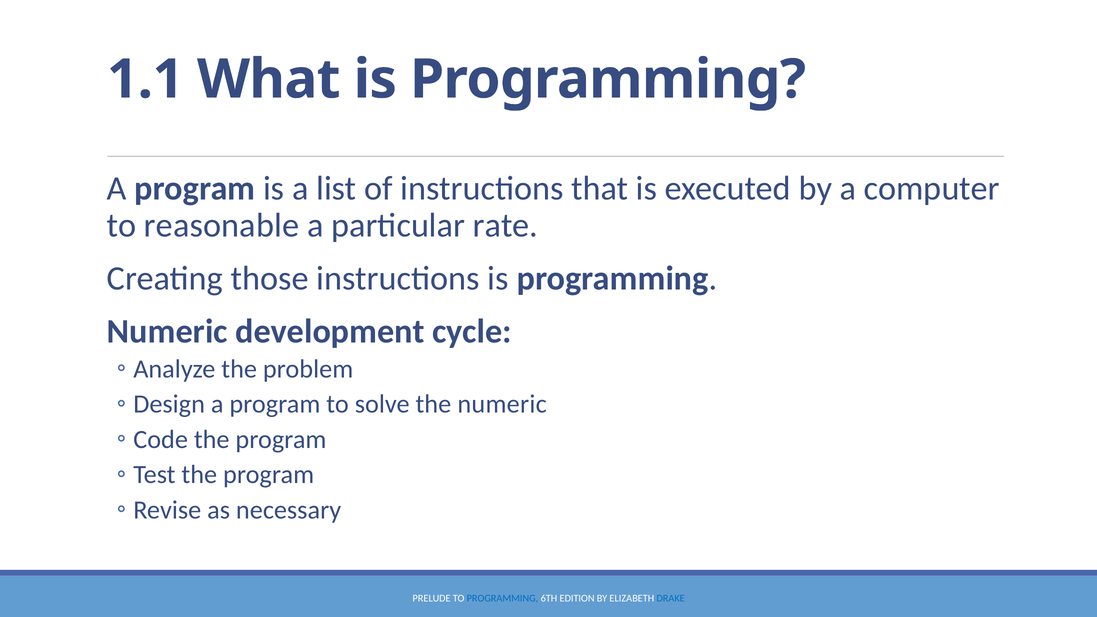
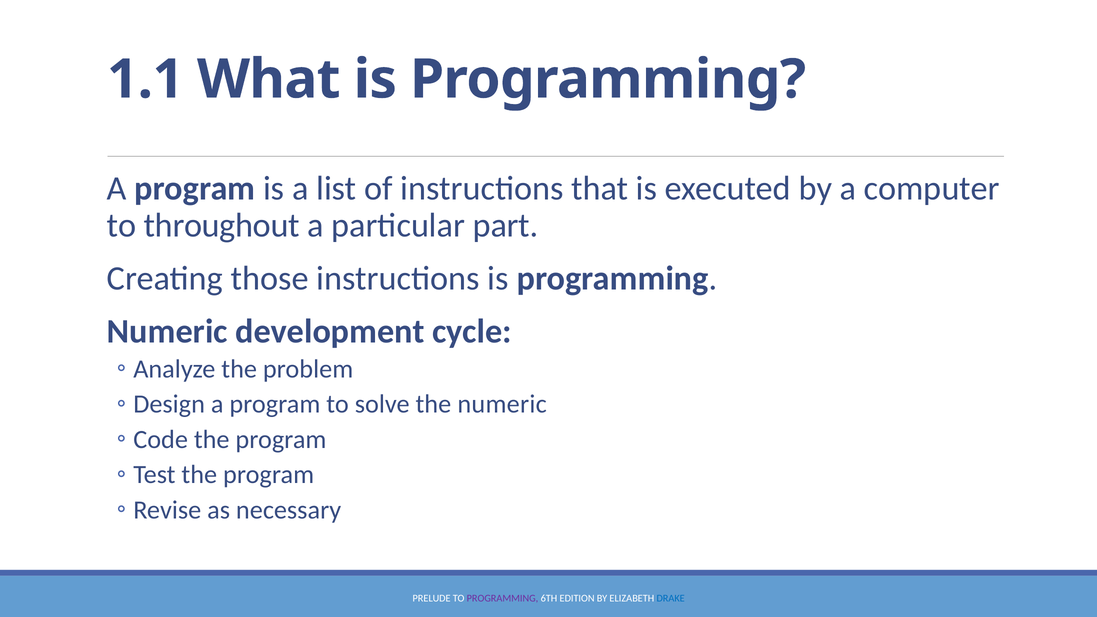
reasonable: reasonable -> throughout (222, 226)
rate: rate -> part (506, 226)
PROGRAMMING colour: blue -> purple (502, 598)
